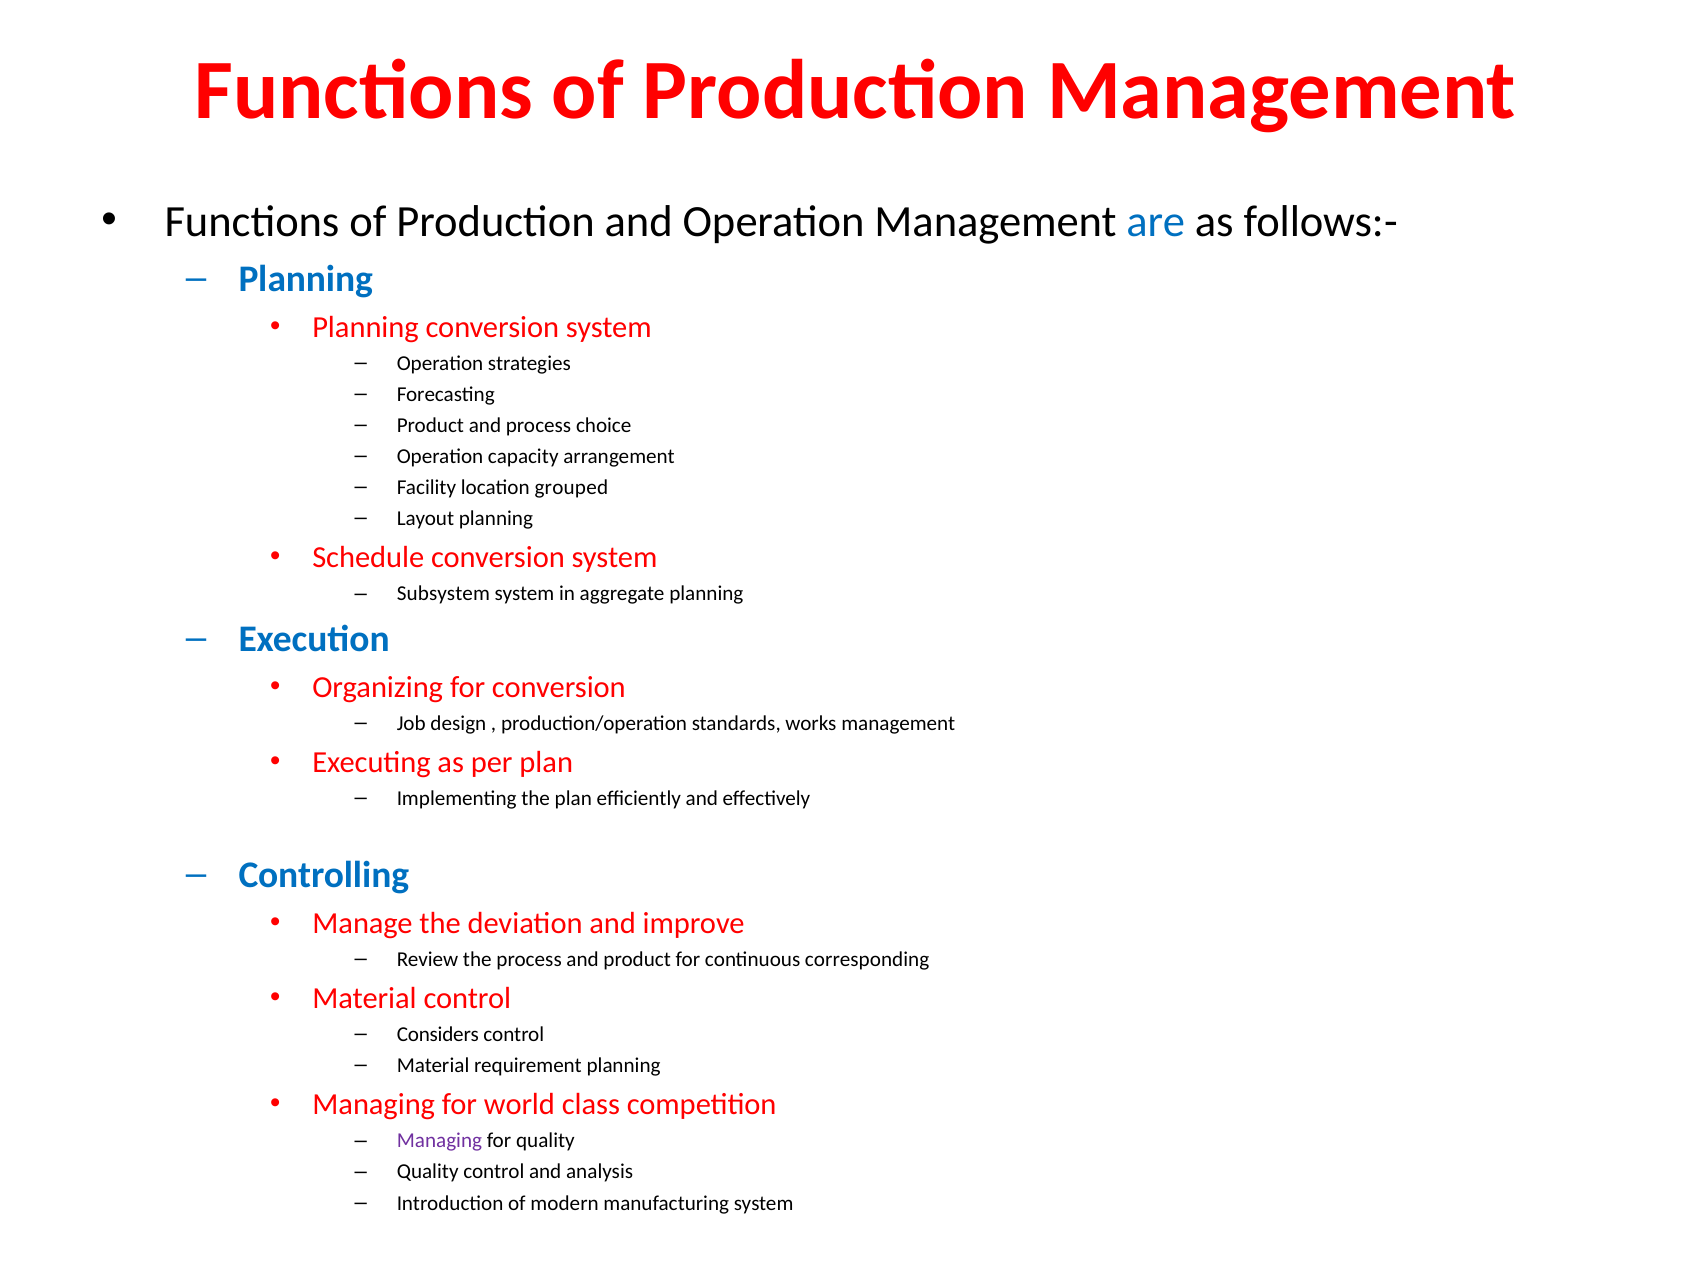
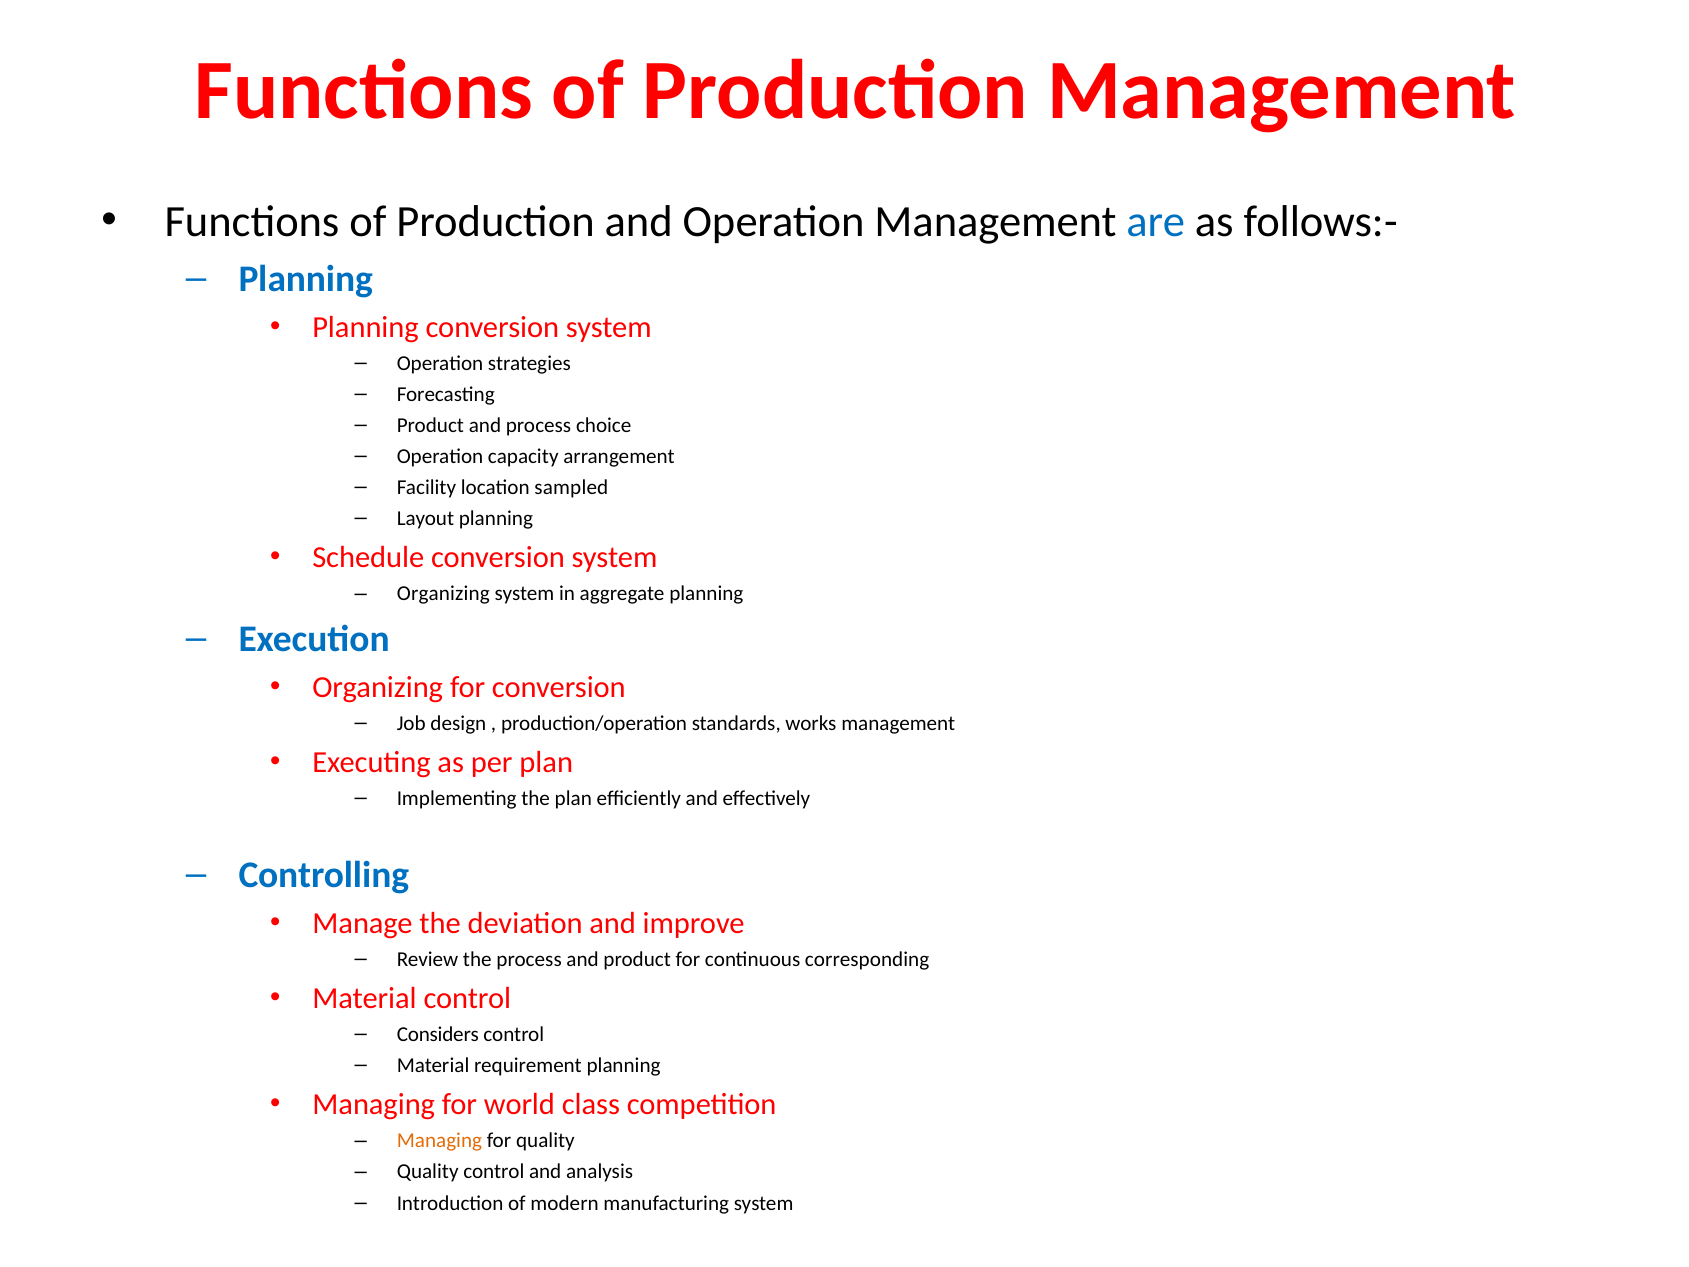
grouped: grouped -> sampled (571, 487)
Subsystem: Subsystem -> Organizing (443, 594)
Managing colour: purple -> orange (440, 1141)
